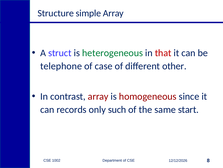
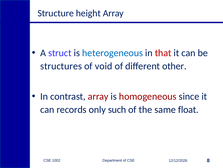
simple: simple -> height (88, 13)
heterogeneous colour: green -> blue (113, 53)
telephone: telephone -> structures (61, 66)
case: case -> void (104, 66)
start: start -> float (188, 109)
